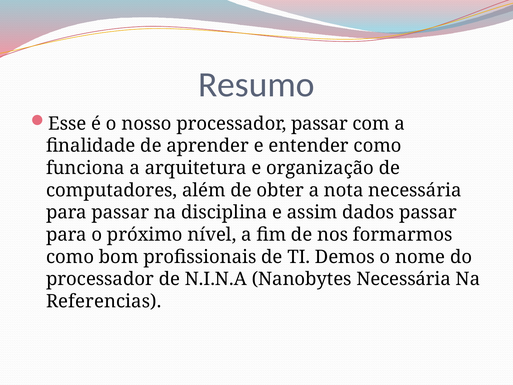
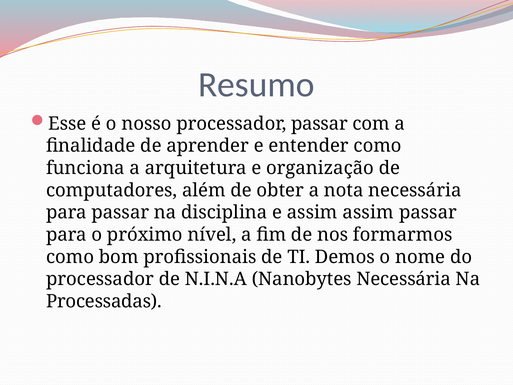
assim dados: dados -> assim (368, 212)
Referencias: Referencias -> Processadas (104, 301)
